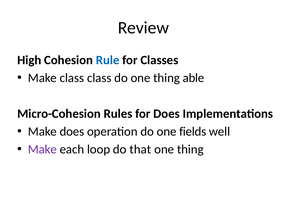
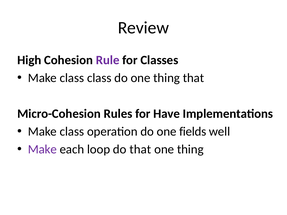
Rule colour: blue -> purple (108, 60)
thing able: able -> that (193, 78)
for Does: Does -> Have (167, 114)
does: does -> class (72, 132)
